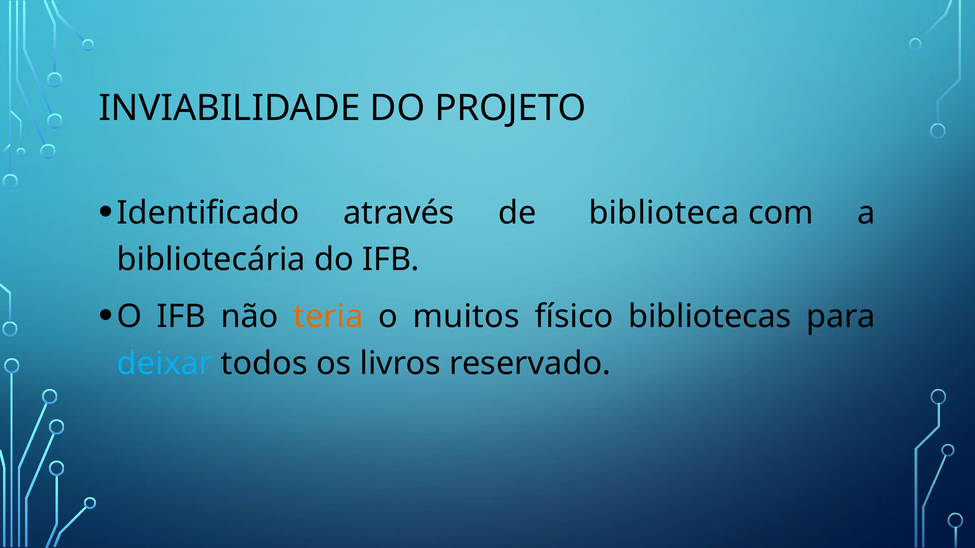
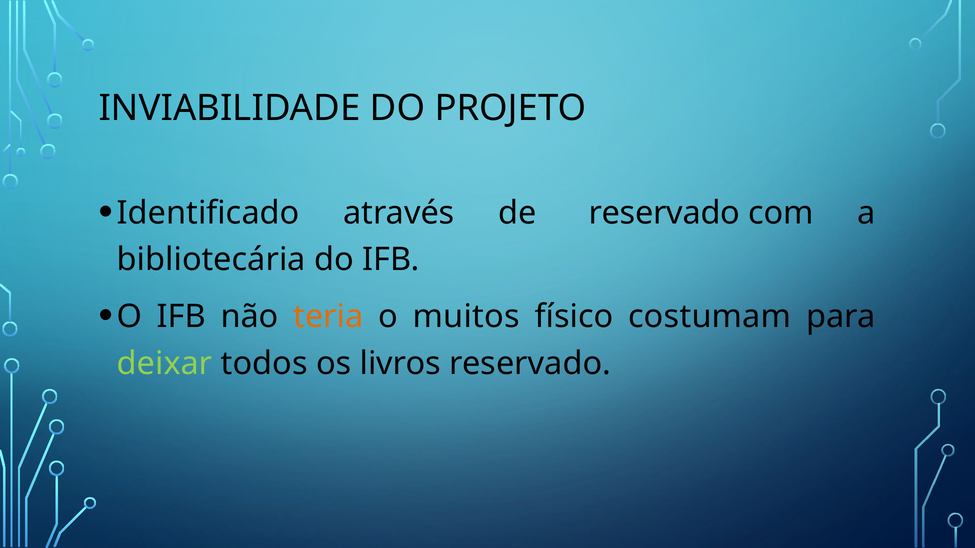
de biblioteca: biblioteca -> reservado (664, 213)
bibliotecas: bibliotecas -> costumam (710, 317)
deixar colour: light blue -> light green (165, 364)
